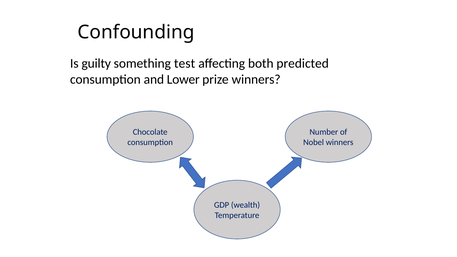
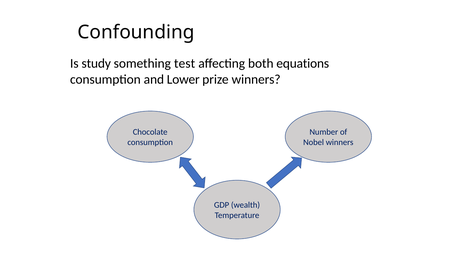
guilty: guilty -> study (96, 64)
predicted: predicted -> equations (303, 64)
